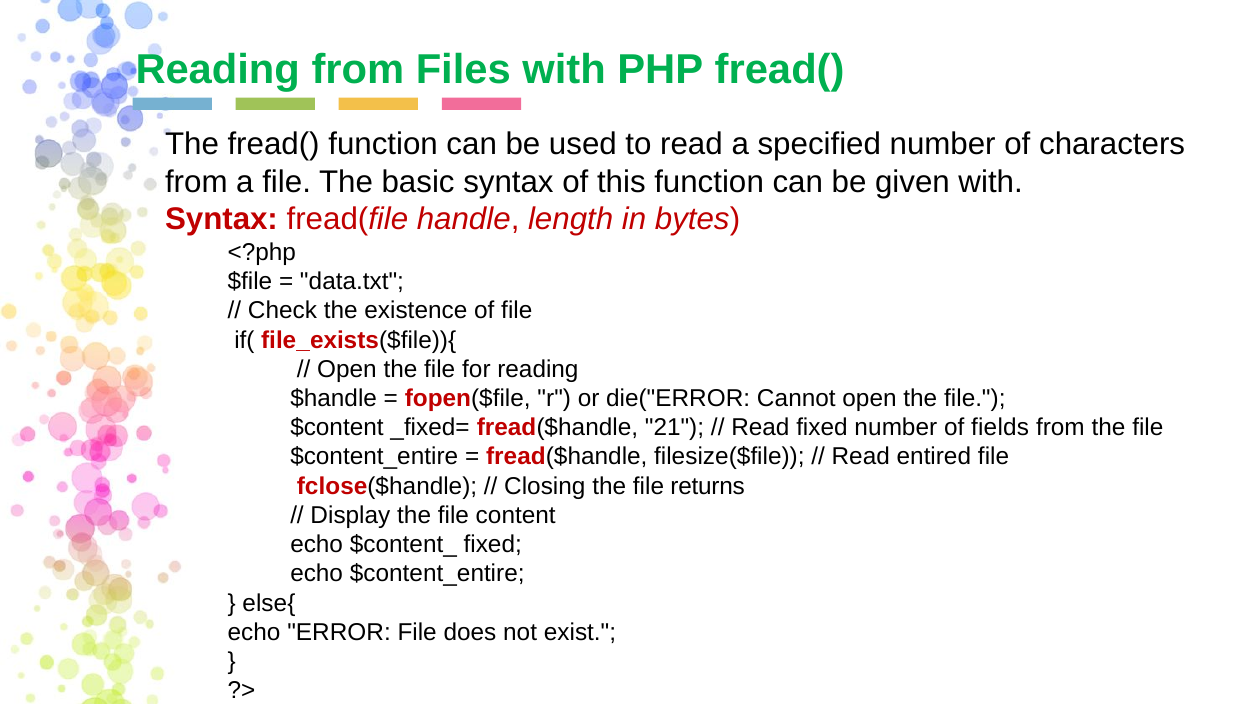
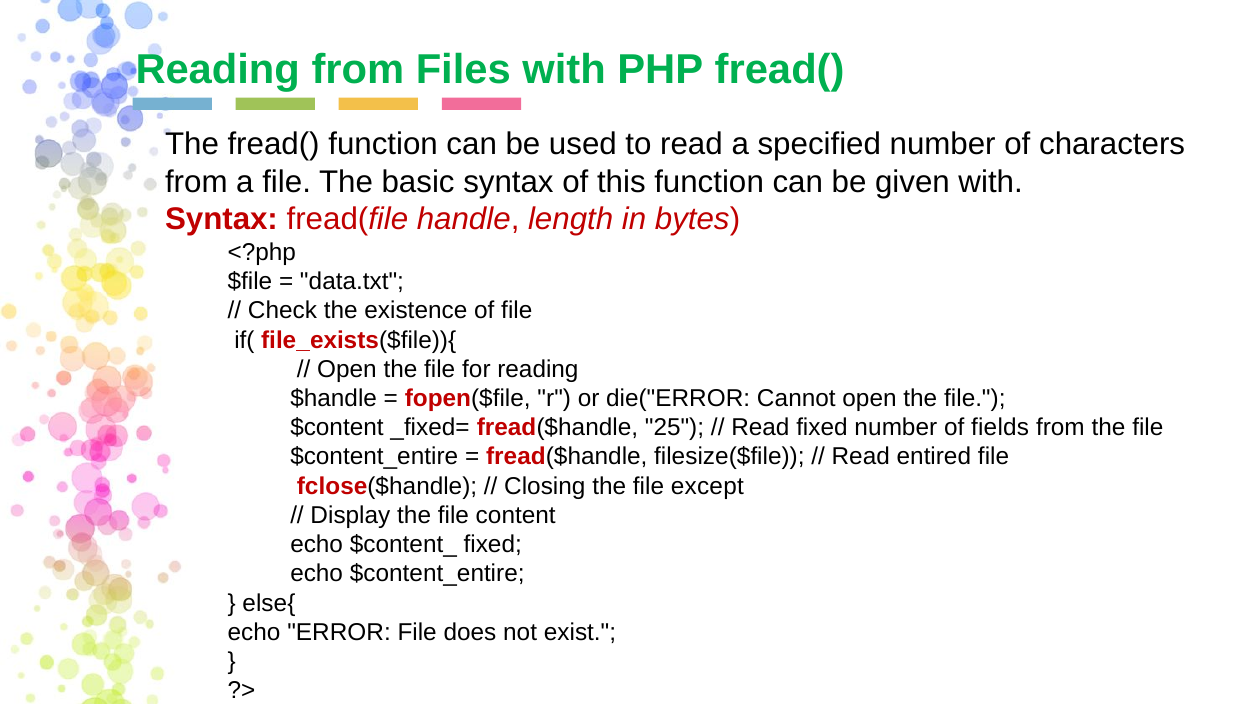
21: 21 -> 25 (674, 428)
returns: returns -> except (707, 486)
